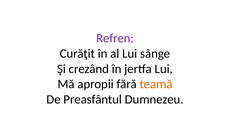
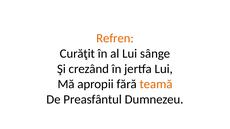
Refren colour: purple -> orange (115, 38)
